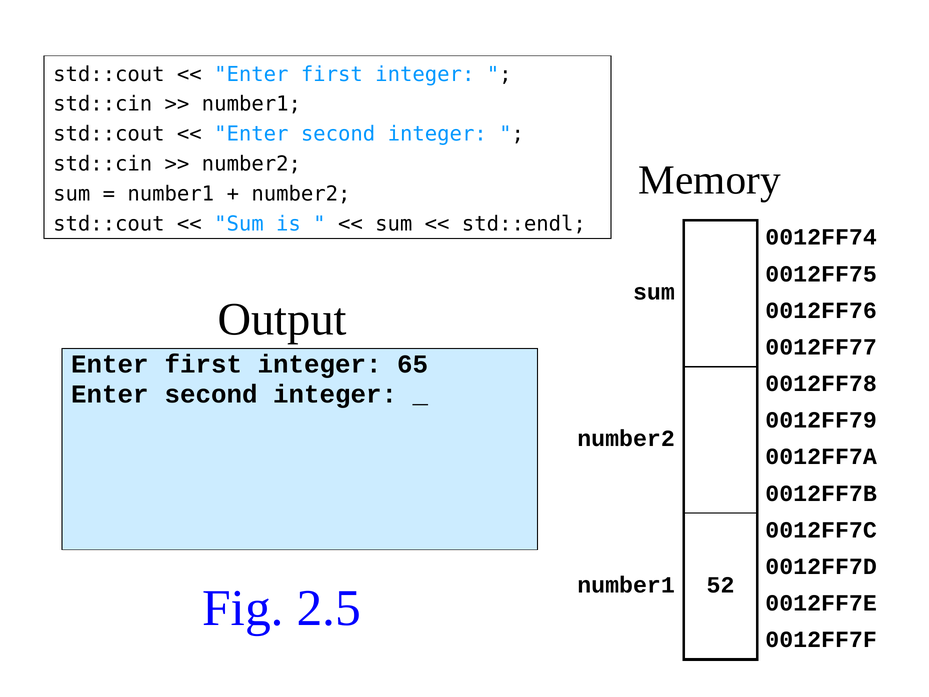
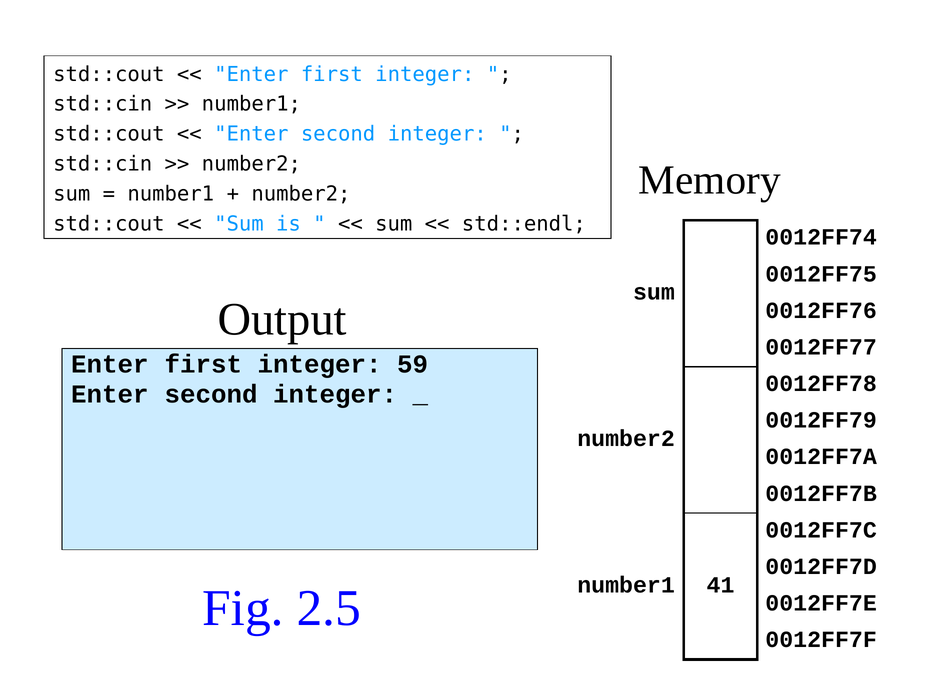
65: 65 -> 59 (413, 364)
52: 52 -> 41 (721, 585)
